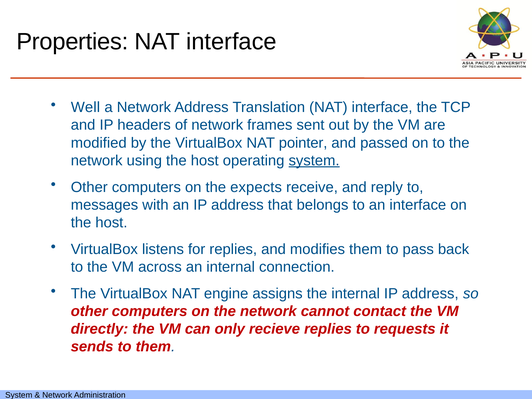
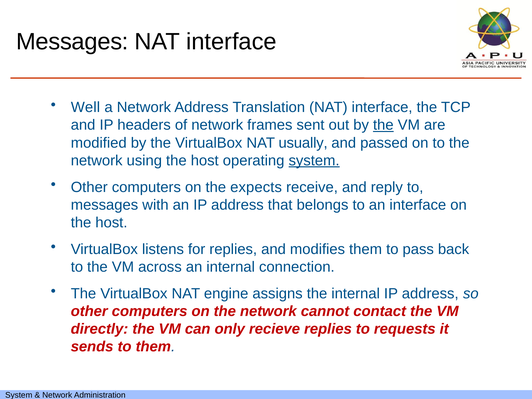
Properties: Properties -> Messages (72, 42)
the underline: none -> present (383, 125)
pointer: pointer -> usually (303, 143)
